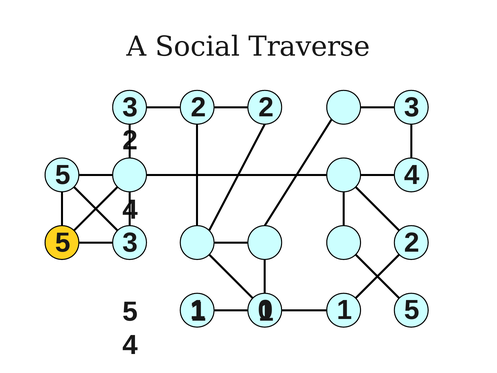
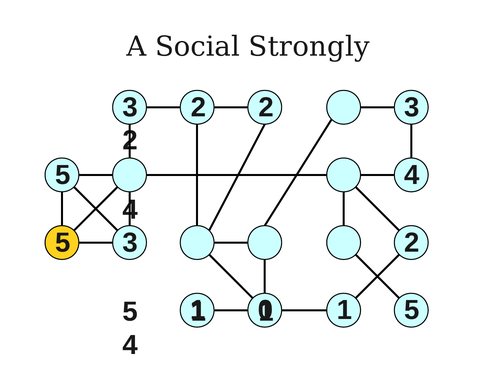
Traverse: Traverse -> Strongly (309, 47)
